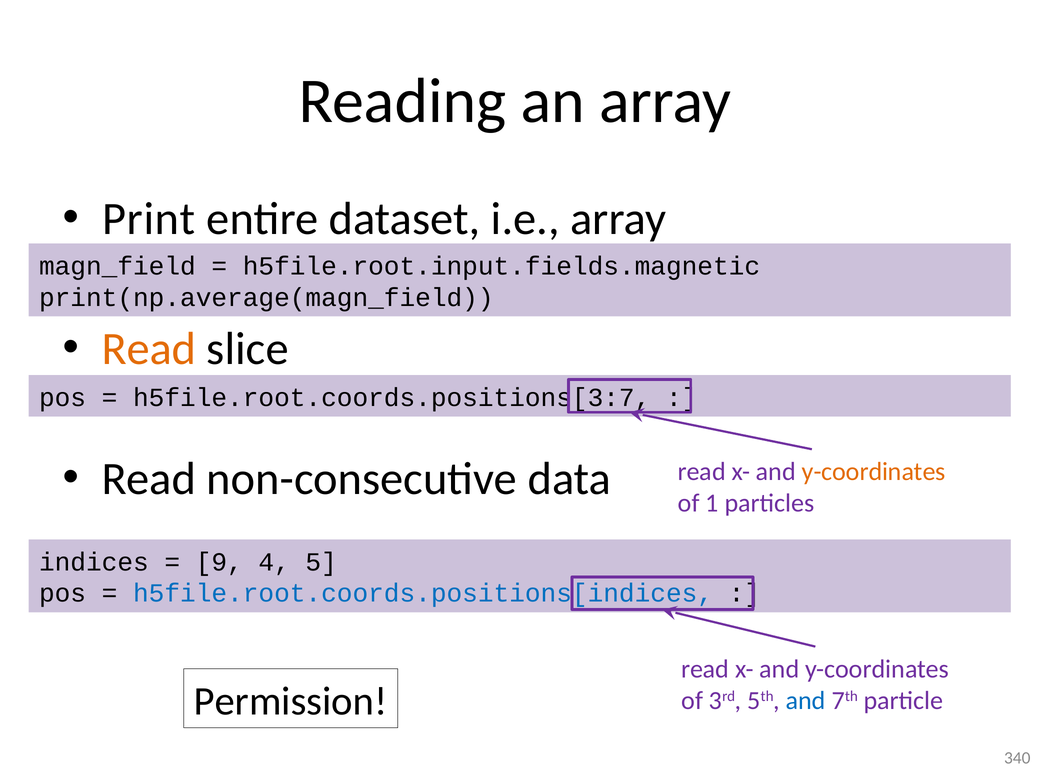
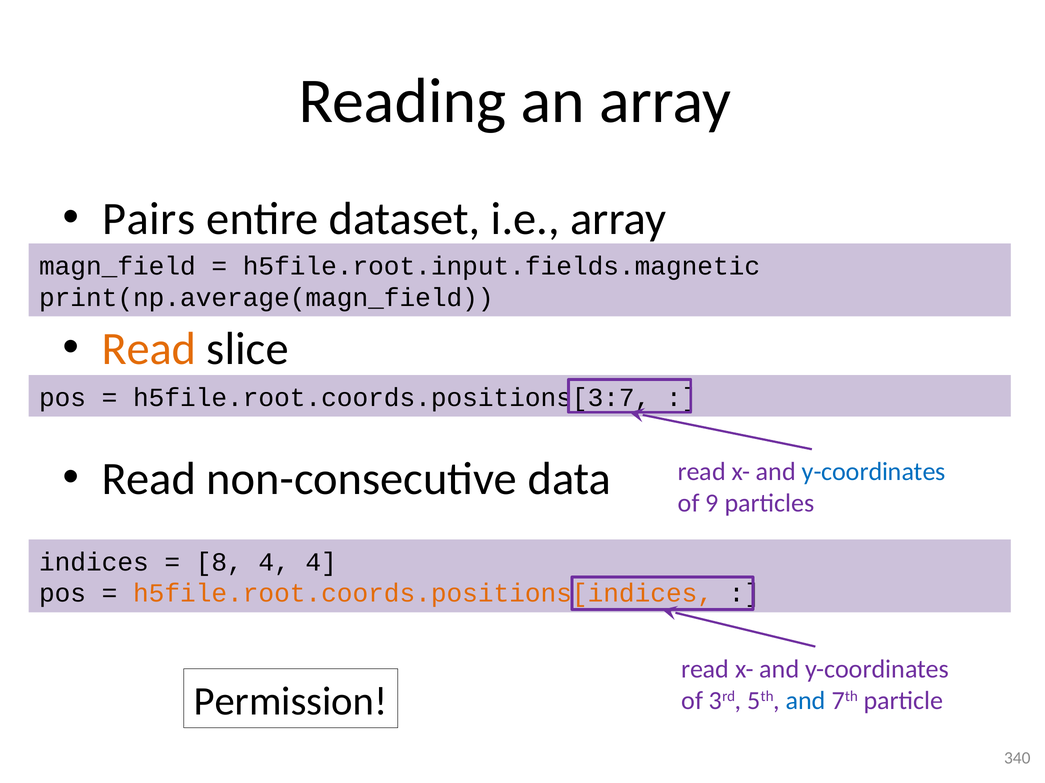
Print: Print -> Pairs (149, 219)
y-coordinates colour: orange -> blue (874, 472)
1: 1 -> 9 (712, 504)
9: 9 -> 8 (219, 563)
4 5: 5 -> 4 (321, 563)
h5file.root.coords.positions[indices colour: blue -> orange (423, 594)
